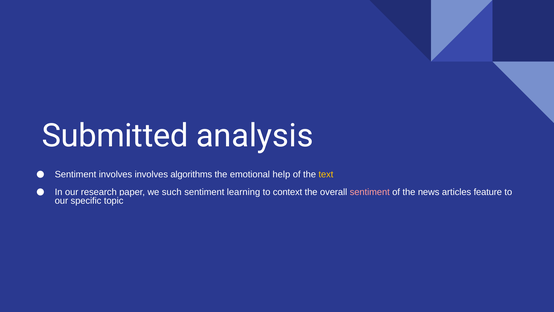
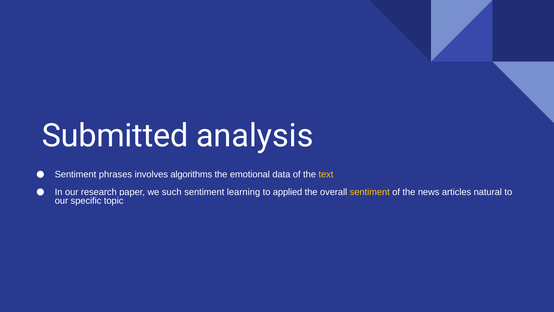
Sentiment involves: involves -> phrases (115, 174)
help: help -> data (281, 174)
context: context -> applied (288, 192)
sentiment colour: pink -> yellow (370, 192)
feature: feature -> natural (488, 192)
